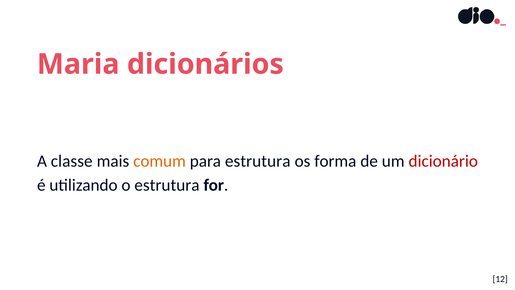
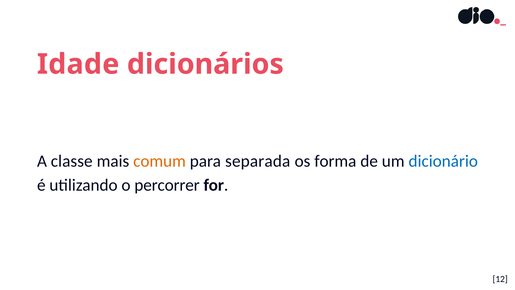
Maria: Maria -> Idade (78, 64)
para estrutura: estrutura -> separada (258, 161)
dicionário colour: red -> blue (443, 161)
o estrutura: estrutura -> percorrer (167, 185)
